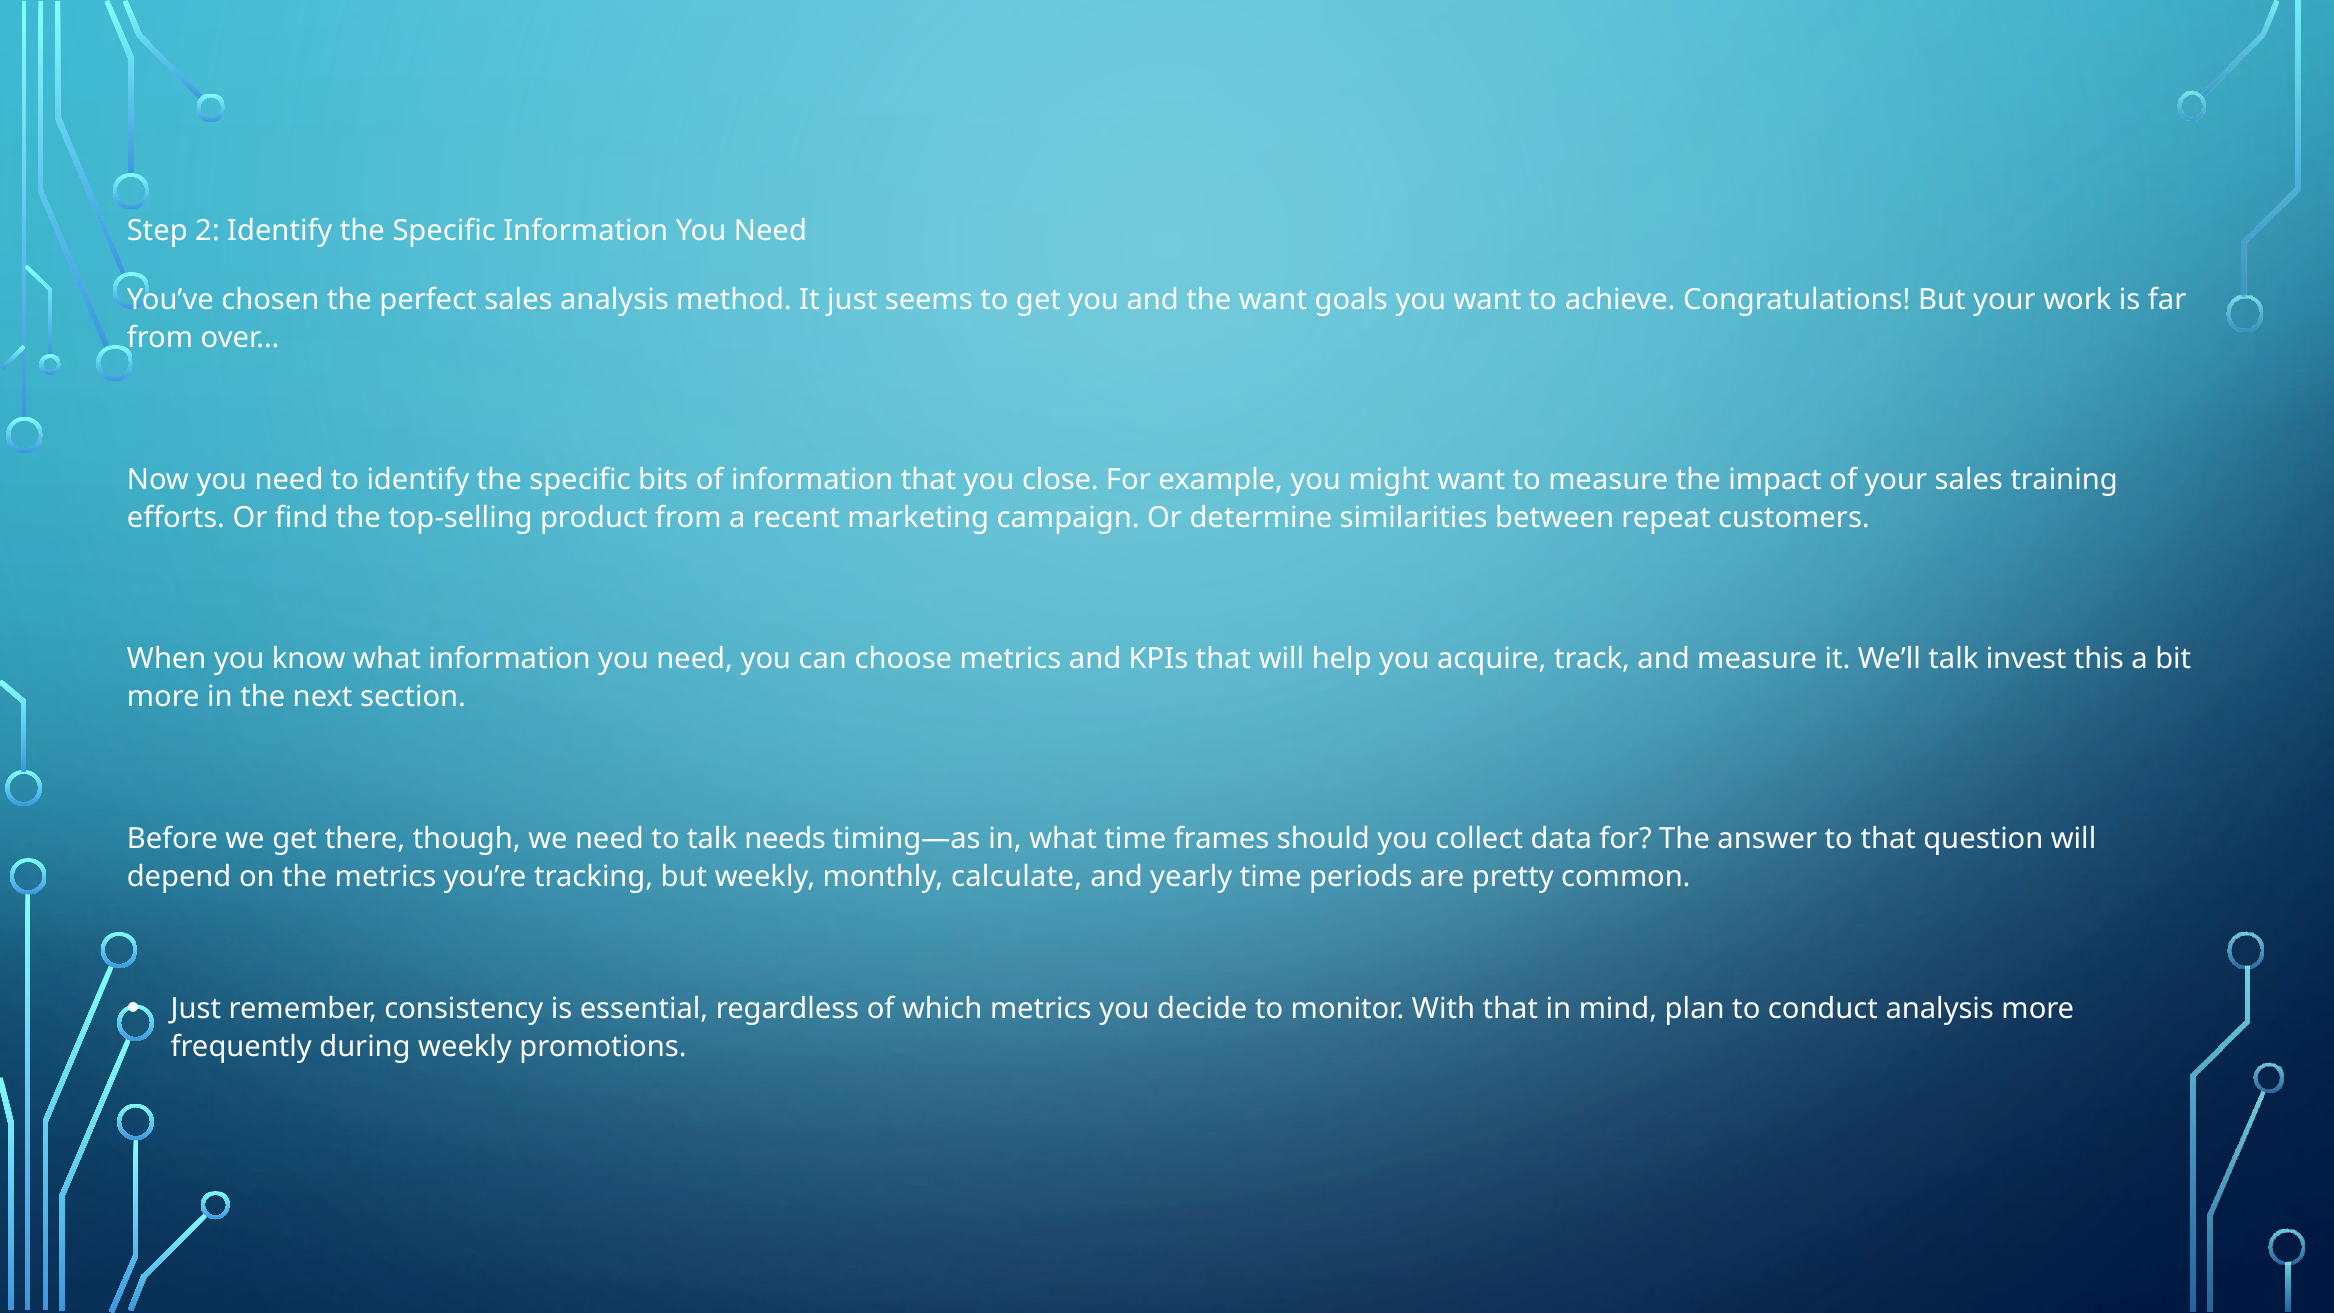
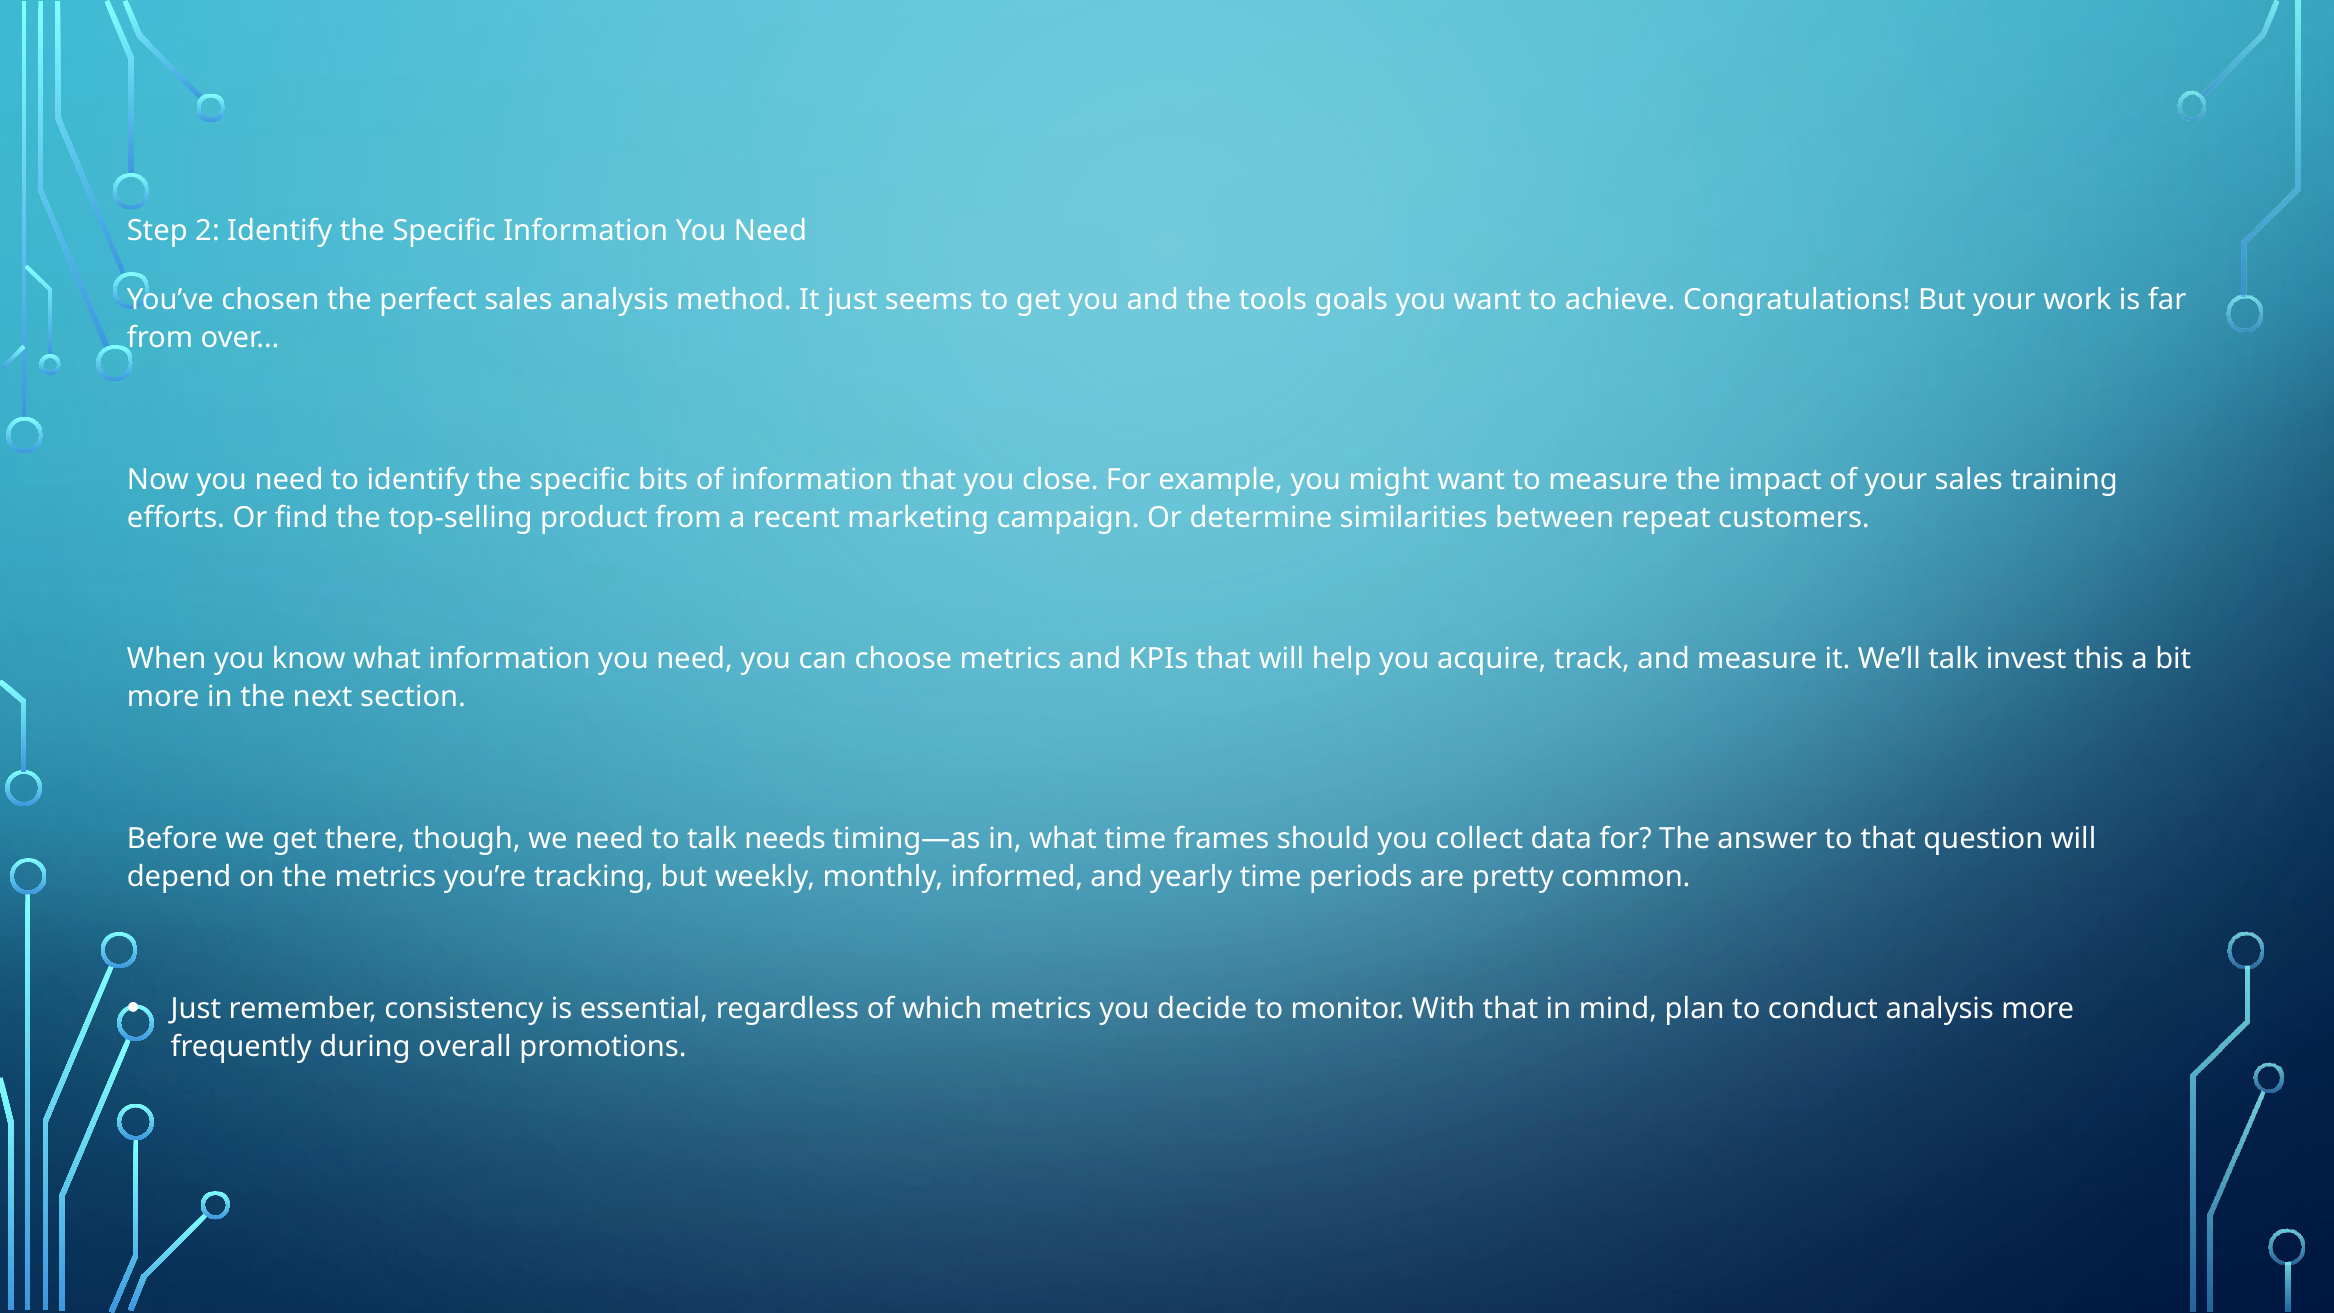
the want: want -> tools (1273, 300)
calculate: calculate -> informed (1017, 876)
during weekly: weekly -> overall (465, 1047)
